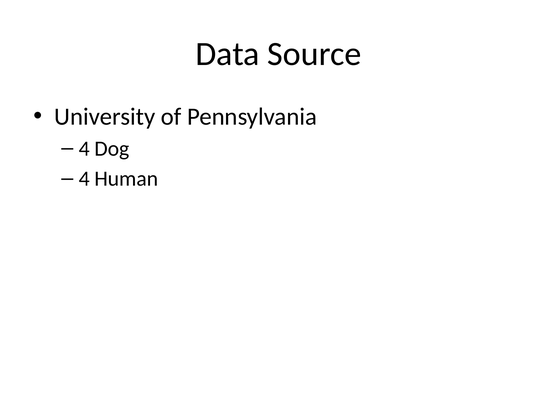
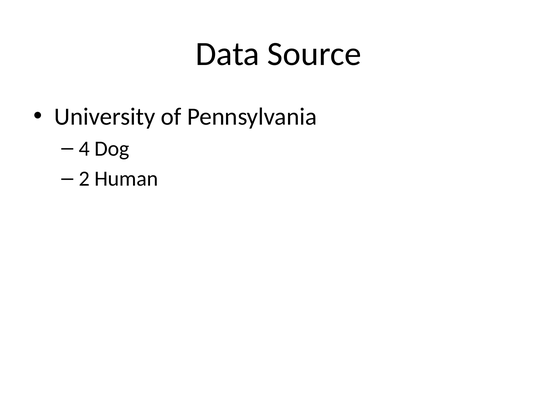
4: 4 -> 2 (84, 179)
